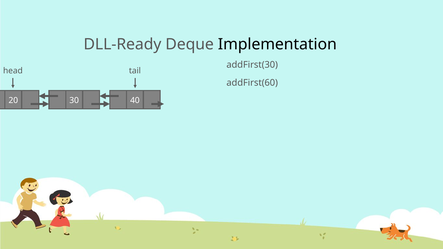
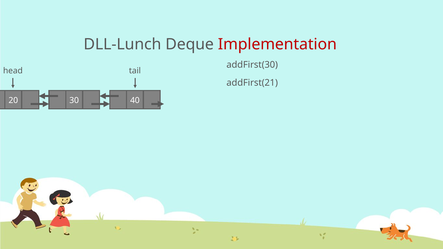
DLL-Ready: DLL-Ready -> DLL-Lunch (122, 44)
Implementation colour: black -> red (277, 44)
addFirst(60: addFirst(60 -> addFirst(21 (252, 83)
